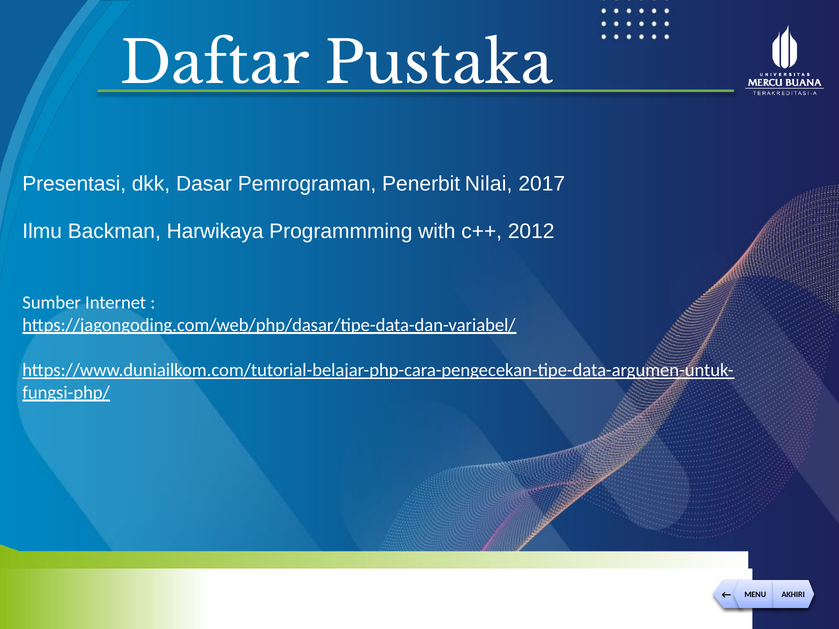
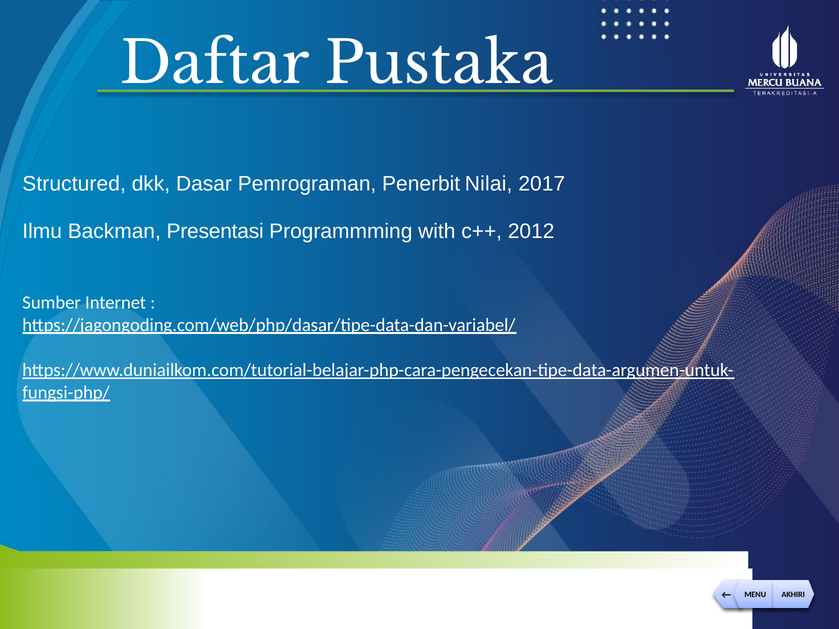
Presentasi: Presentasi -> Structured (74, 184)
Harwikaya: Harwikaya -> Presentasi (215, 232)
